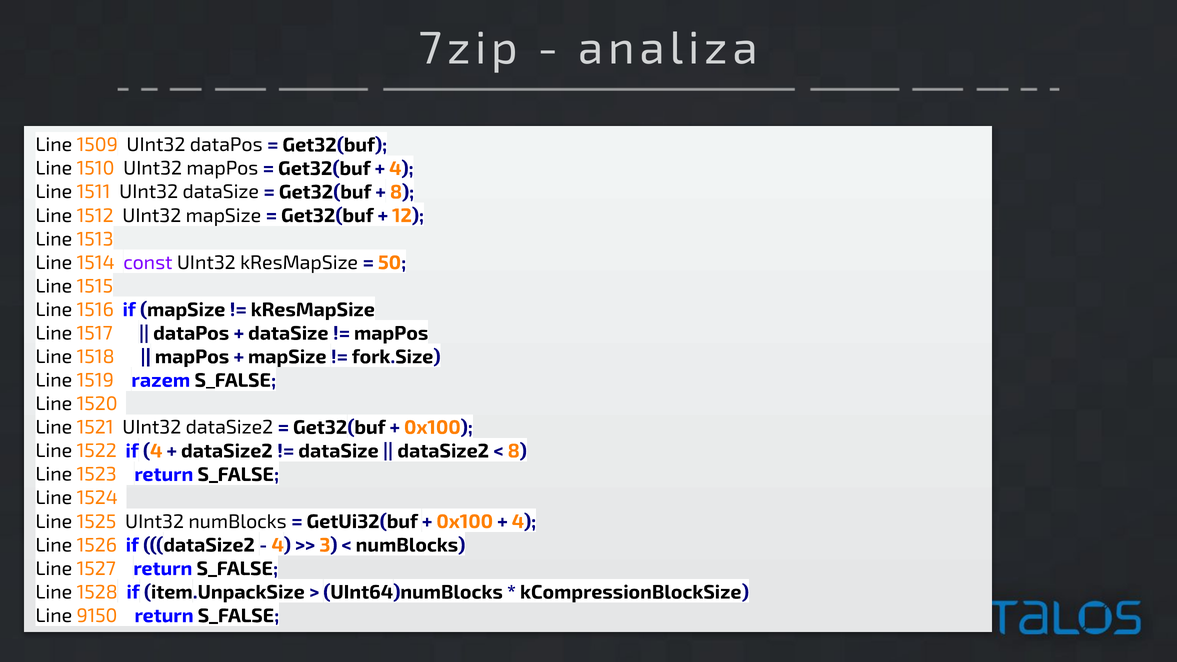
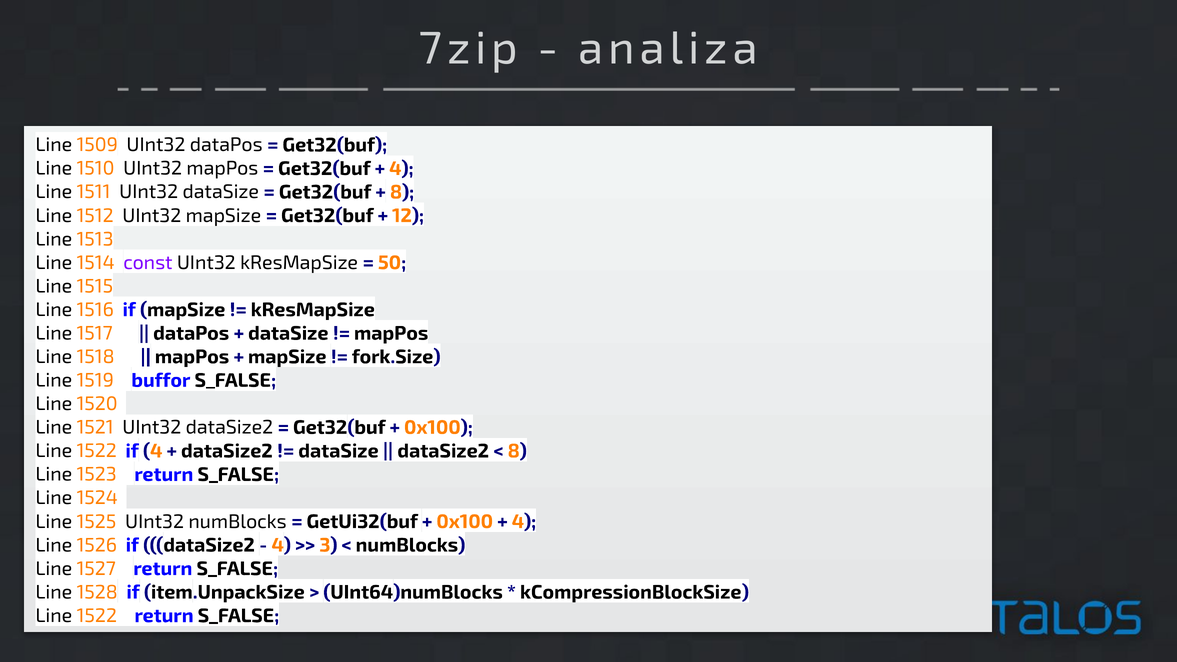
razem: razem -> buffor (161, 380)
9150: 9150 -> 1522 (97, 616)
